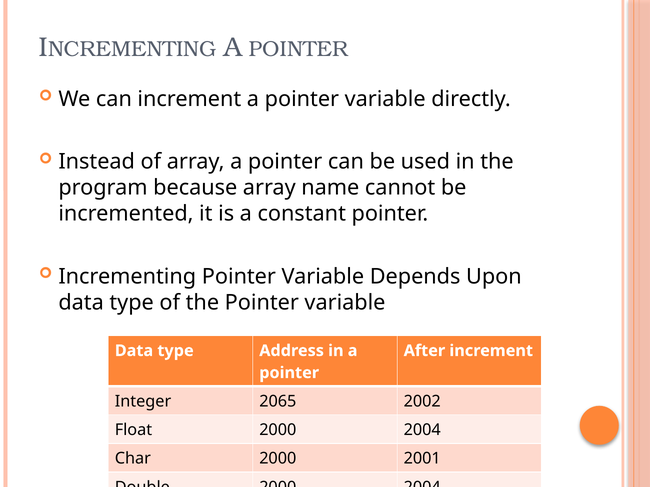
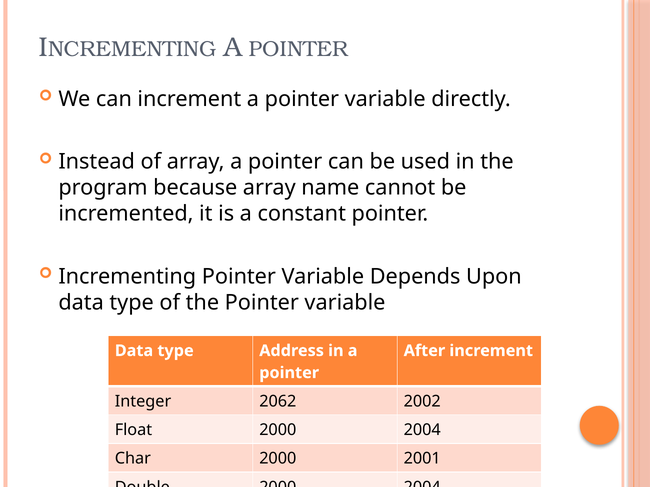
2065: 2065 -> 2062 (278, 402)
